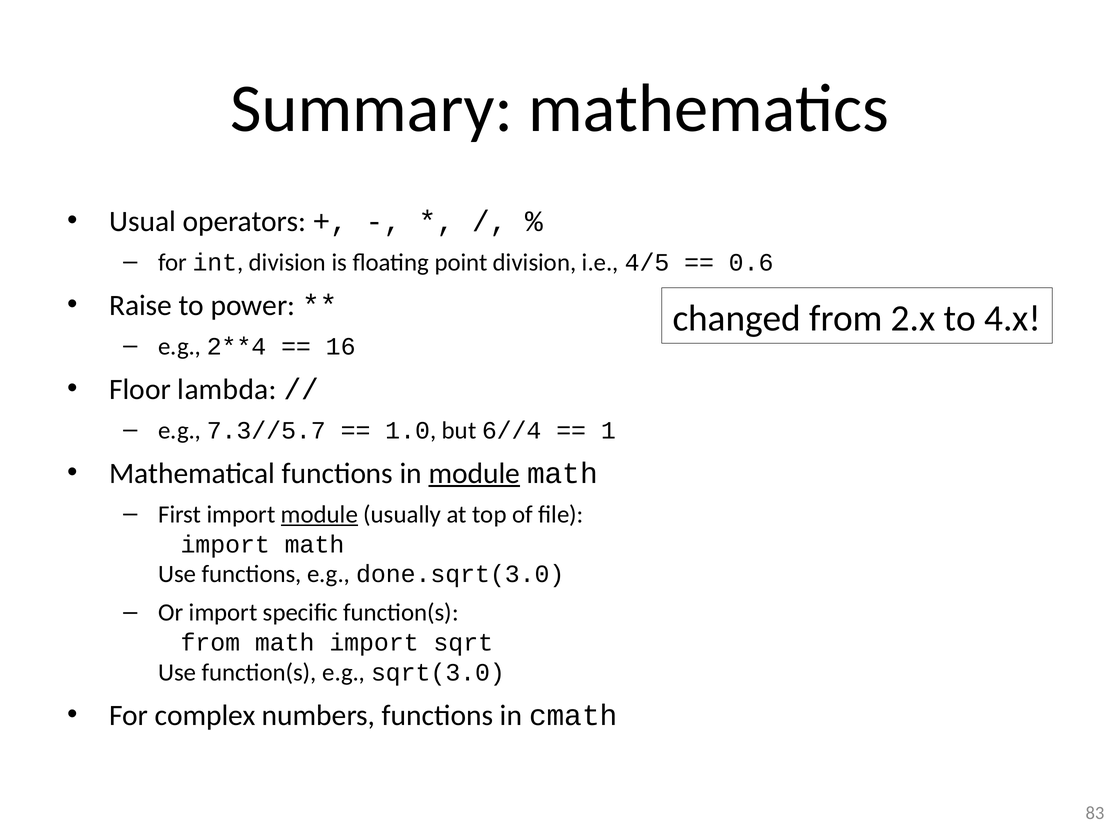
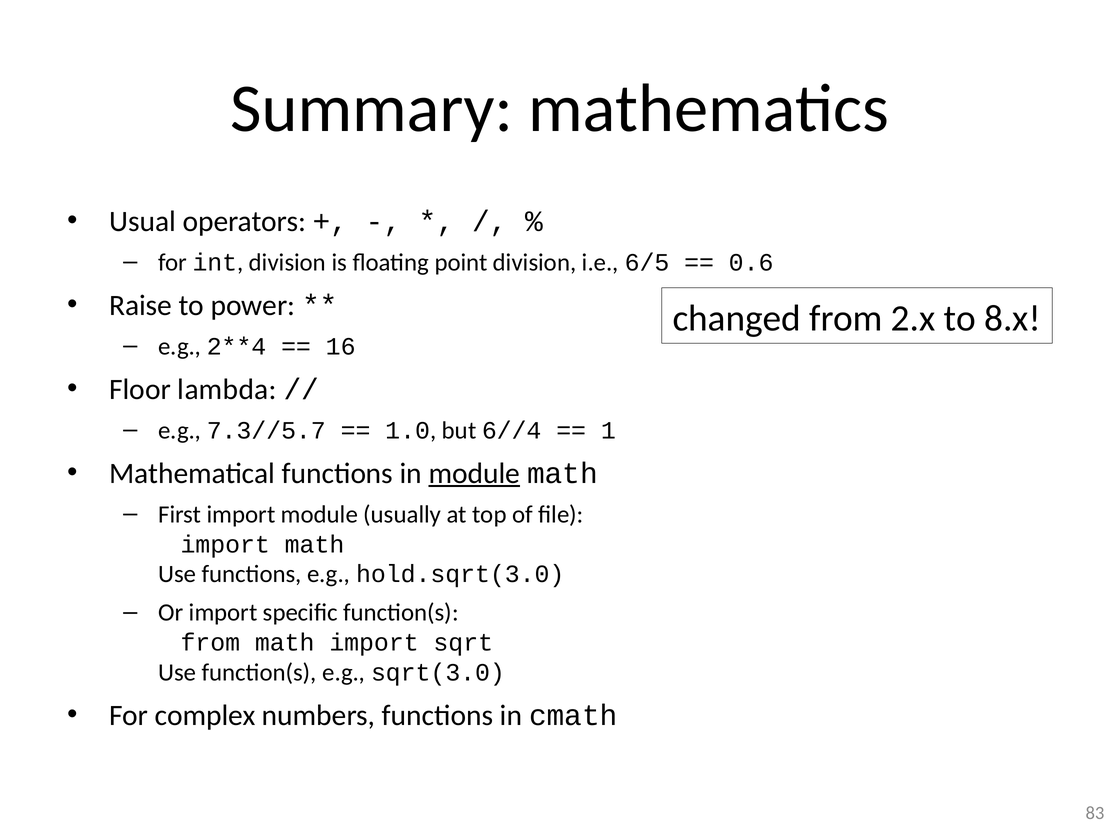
4/5: 4/5 -> 6/5 (647, 262)
4.x: 4.x -> 8.x (1012, 318)
module underline: present -> none (319, 514)
done.sqrt(3.0: done.sqrt(3.0 -> hold.sqrt(3.0 (460, 574)
